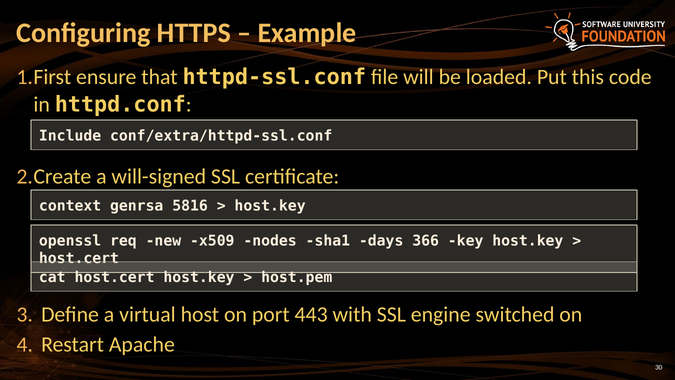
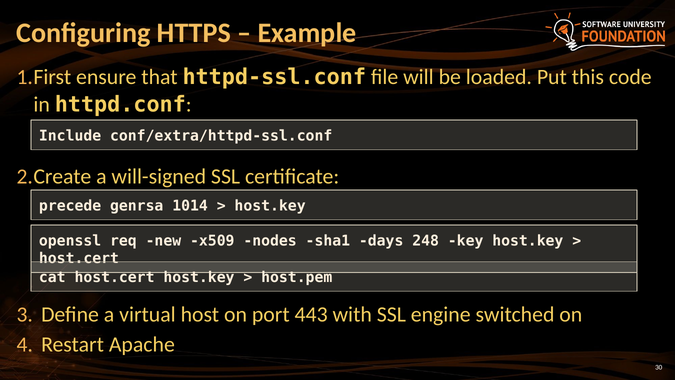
context: context -> precede (70, 206)
5816: 5816 -> 1014 (190, 206)
366: 366 -> 248 (426, 241)
